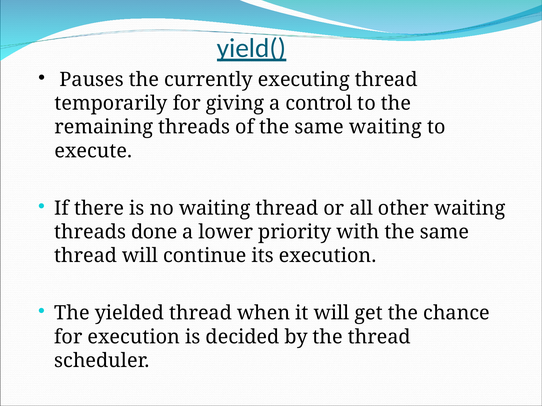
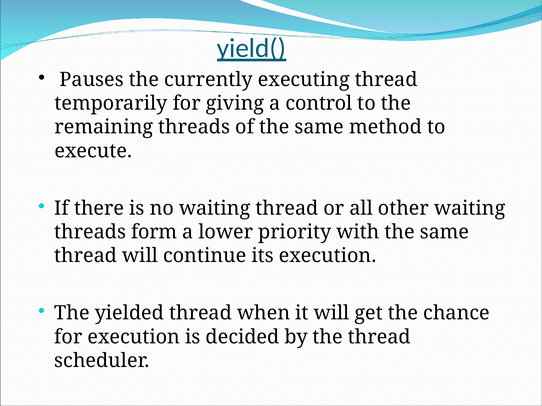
same waiting: waiting -> method (385, 127)
done: done -> form (154, 232)
